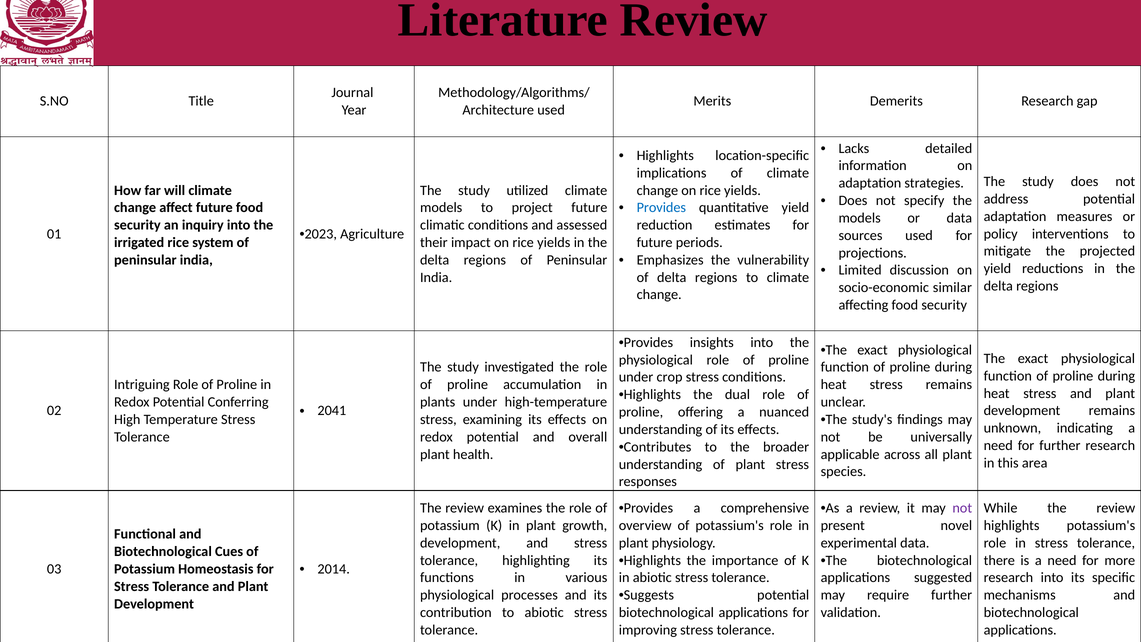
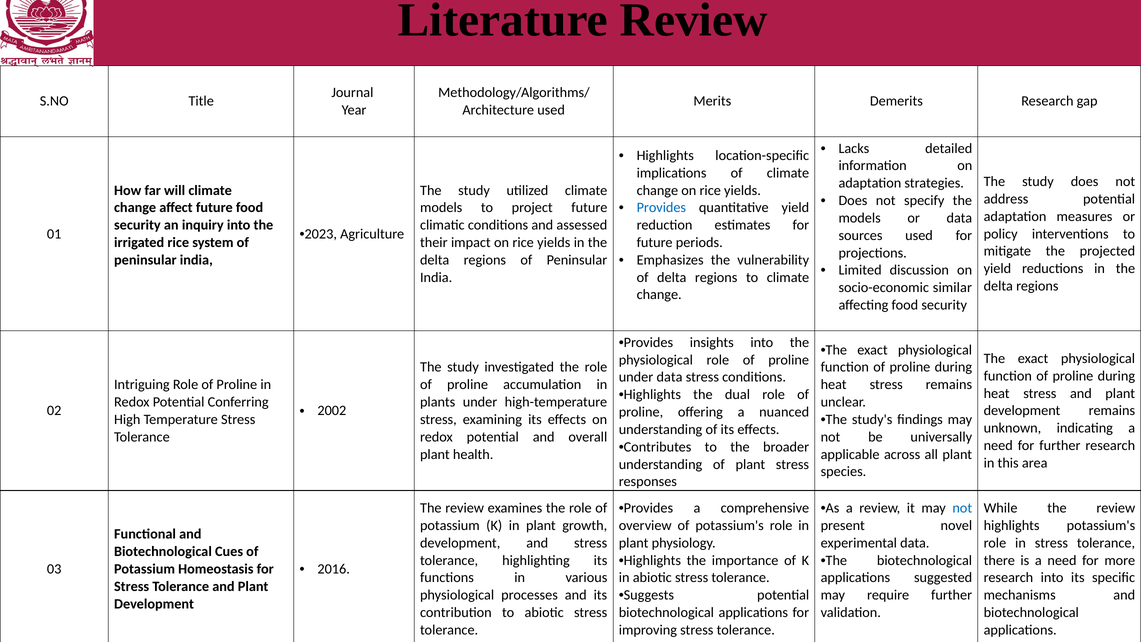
under crop: crop -> data (670, 377)
2041: 2041 -> 2002 (332, 411)
not colour: purple -> blue (962, 508)
2014: 2014 -> 2016 (334, 569)
